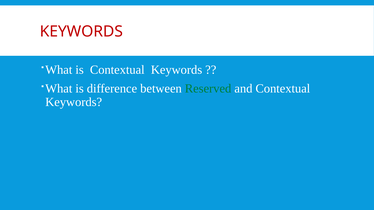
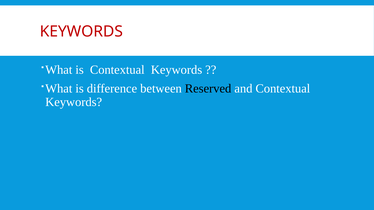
Reserved colour: green -> black (208, 89)
